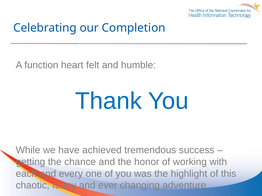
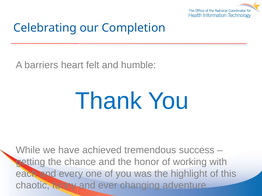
function: function -> barriers (41, 65)
